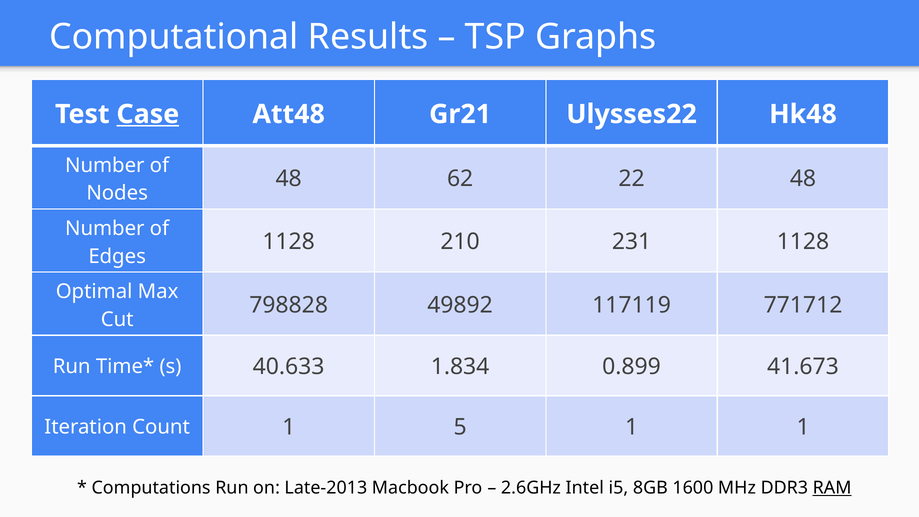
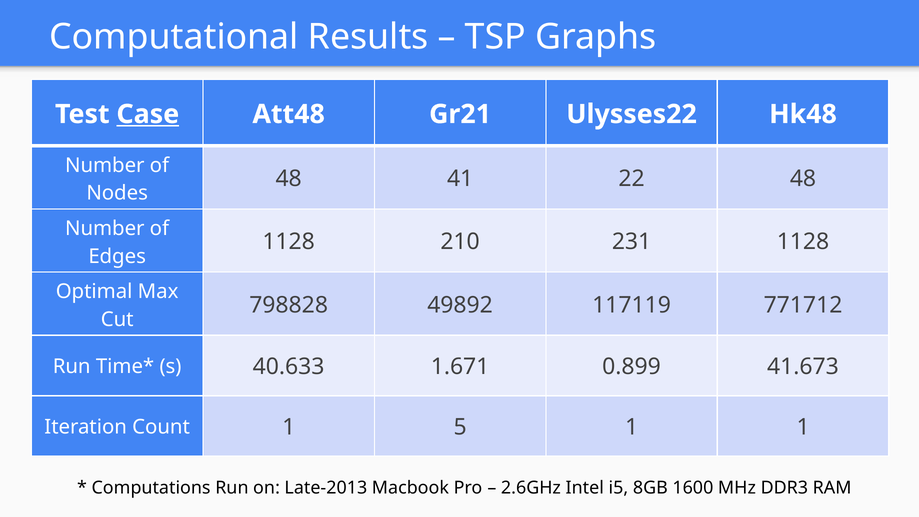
62: 62 -> 41 (460, 179)
1.834: 1.834 -> 1.671 (460, 367)
RAM underline: present -> none (832, 488)
